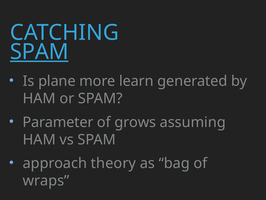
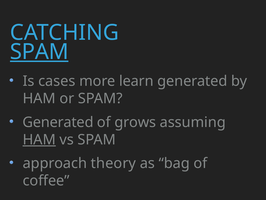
plane: plane -> cases (57, 81)
Parameter: Parameter -> Generated (58, 122)
HAM underline: none -> present (39, 139)
wraps: wraps -> coffee (46, 180)
